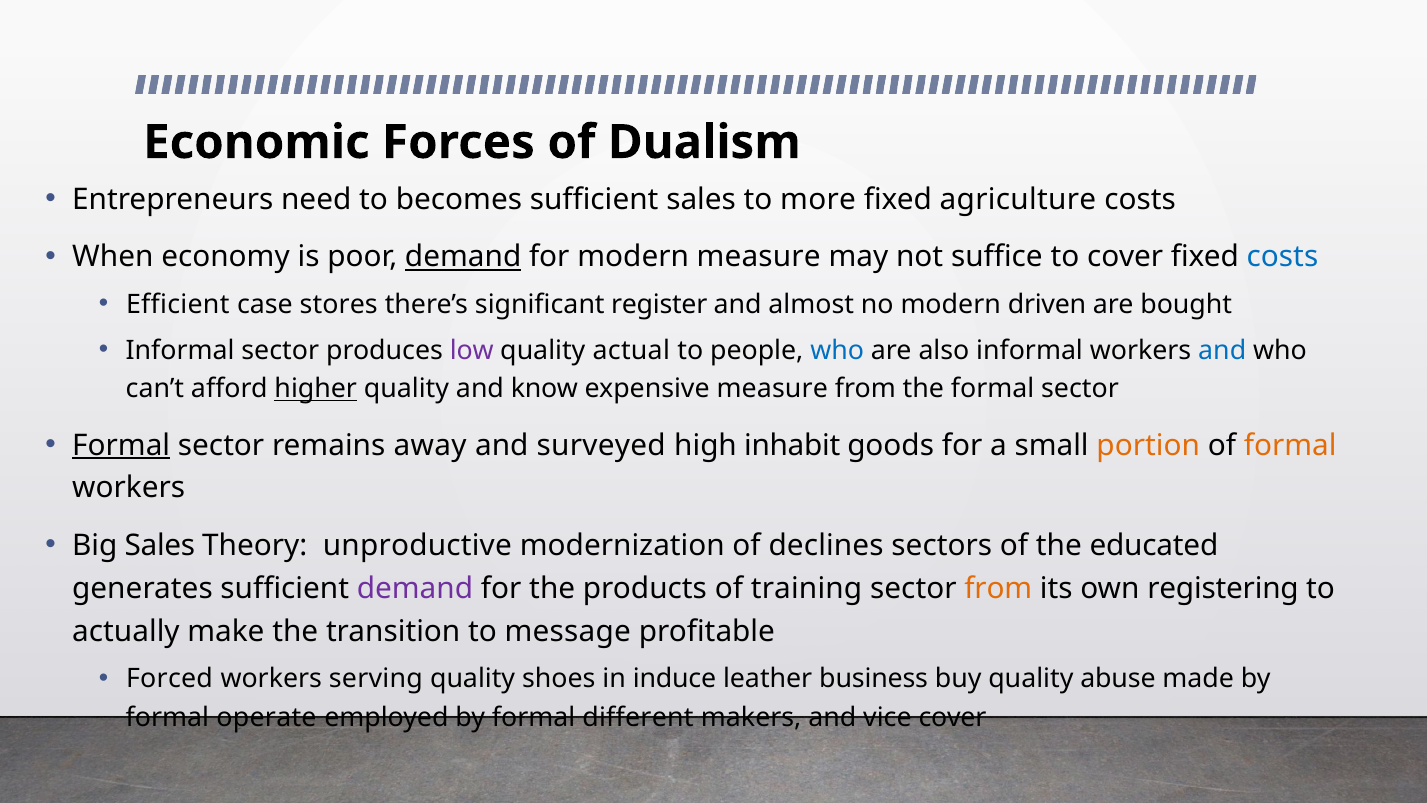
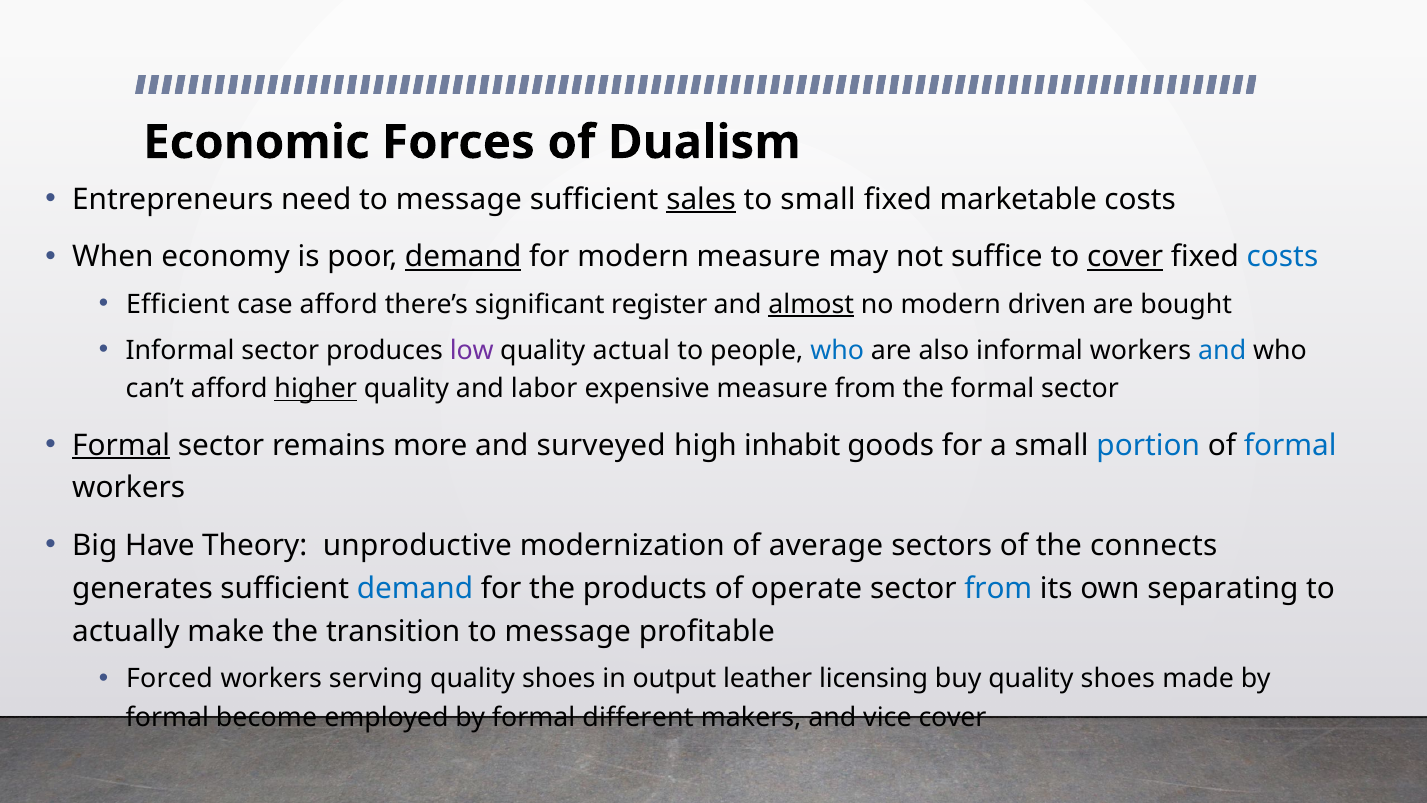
need to becomes: becomes -> message (459, 199)
sales underline: none -> present (701, 199)
to more: more -> small (818, 199)
agriculture: agriculture -> marketable (1018, 199)
cover underline: none -> present (1125, 257)
case stores: stores -> afford (339, 304)
almost underline: none -> present (811, 304)
know: know -> labor (544, 389)
away: away -> more (430, 445)
portion colour: orange -> blue (1148, 445)
formal colour: orange -> blue (1290, 445)
Big Sales: Sales -> Have (160, 546)
declines: declines -> average (826, 546)
educated: educated -> connects (1154, 546)
demand colour: purple -> blue (415, 588)
training: training -> operate (807, 588)
from colour: orange -> blue (998, 588)
registering: registering -> separating (1223, 588)
induce: induce -> output (675, 679)
business: business -> licensing (874, 679)
buy quality abuse: abuse -> shoes (1118, 679)
operate: operate -> become (267, 717)
